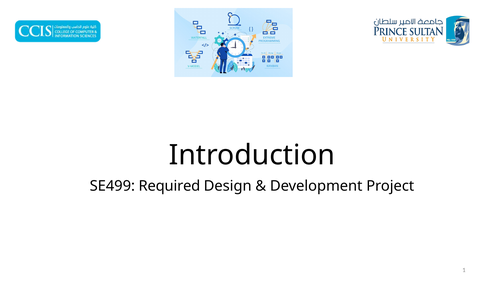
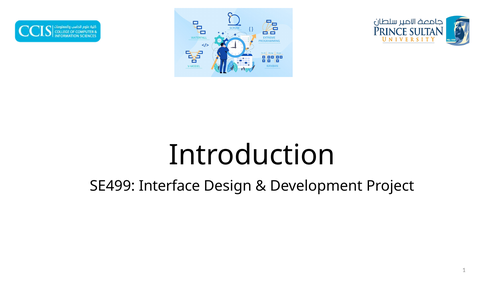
Required: Required -> Interface (169, 186)
